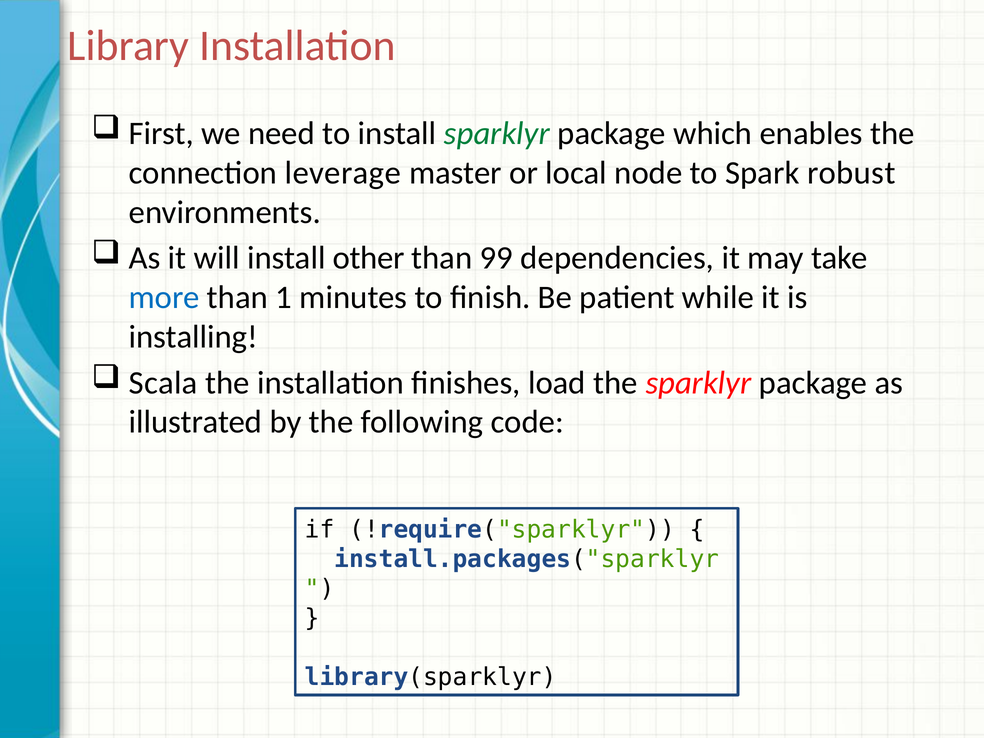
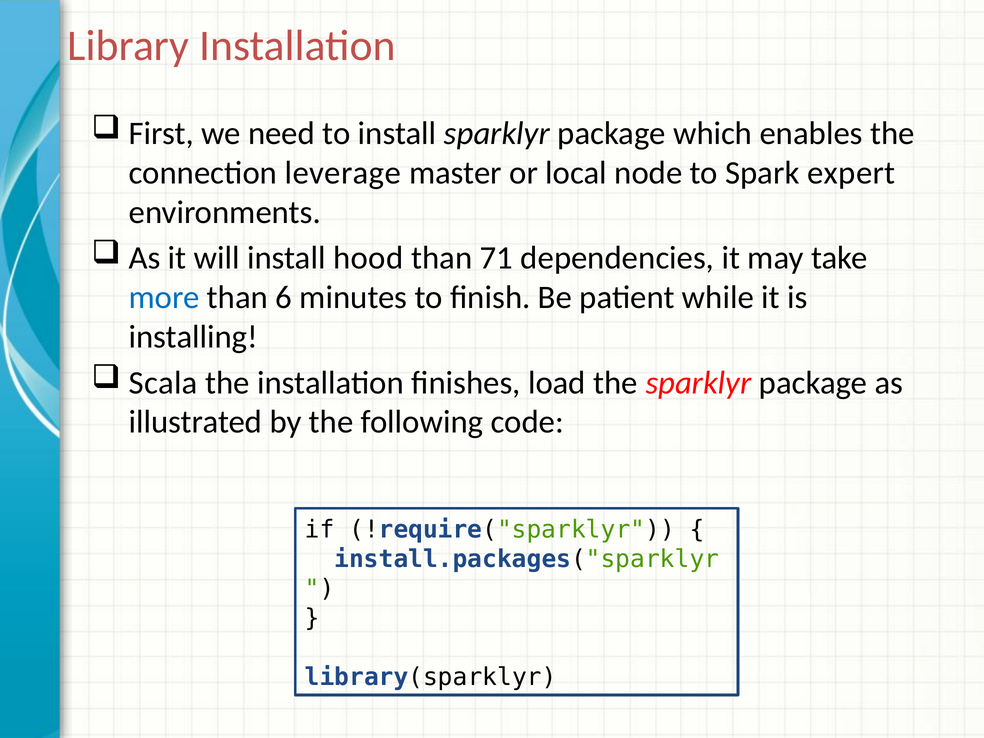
sparklyr colour: green -> black (497, 134)
robust: robust -> expert (851, 173)
other: other -> hood (368, 258)
99: 99 -> 71 (496, 258)
1: 1 -> 6 (284, 298)
